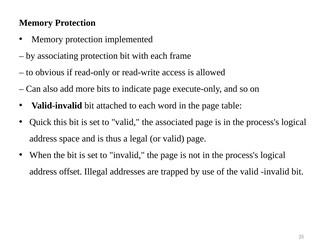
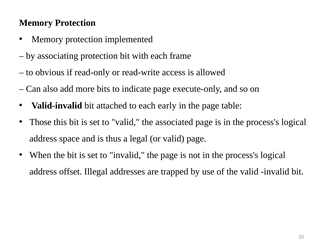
word: word -> early (167, 105)
Quick: Quick -> Those (40, 122)
